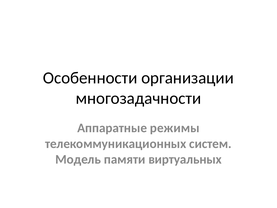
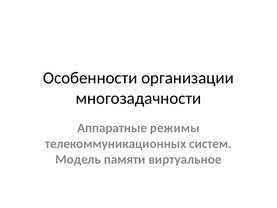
виртуальных: виртуальных -> виртуальное (185, 159)
